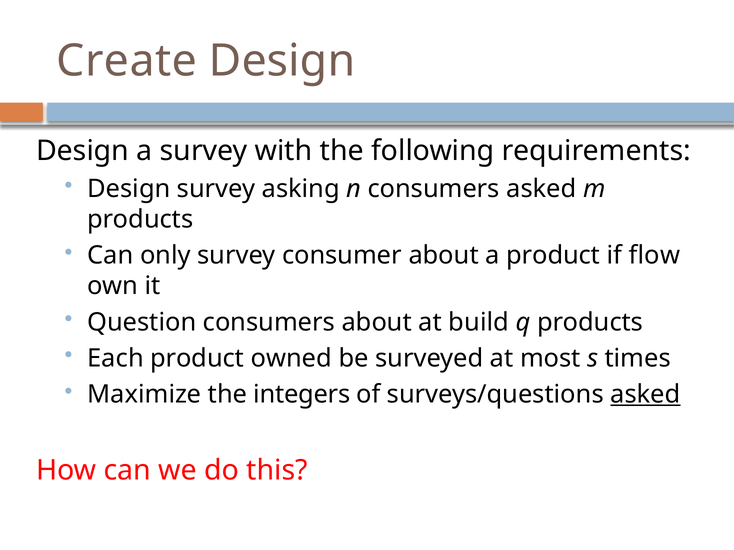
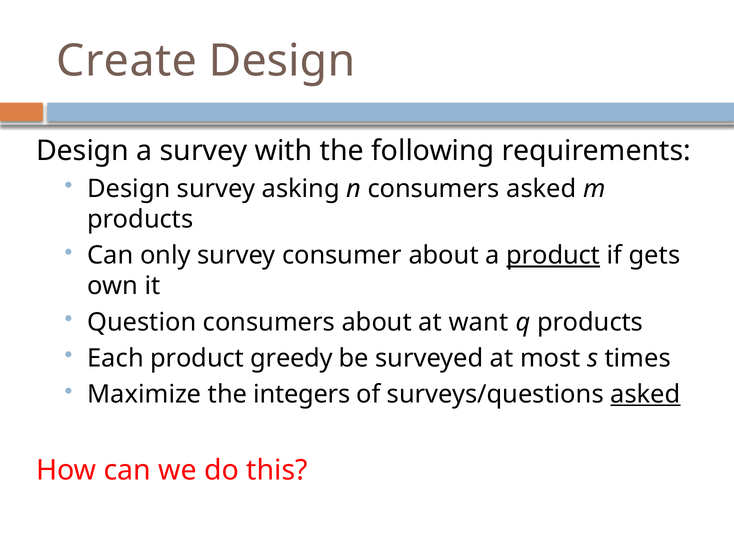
product underline: none -> present (553, 256)
flow: flow -> gets (654, 256)
build: build -> want (479, 323)
owned: owned -> greedy (292, 359)
